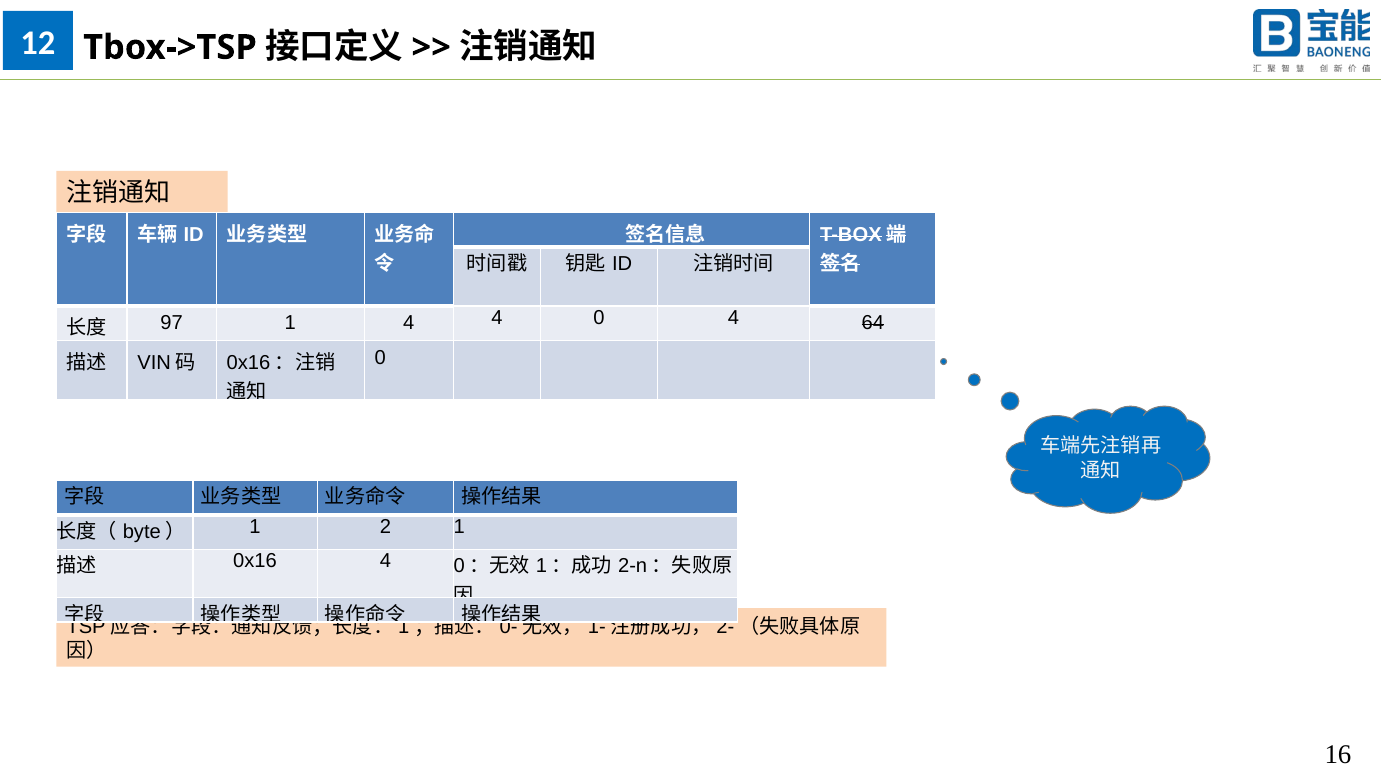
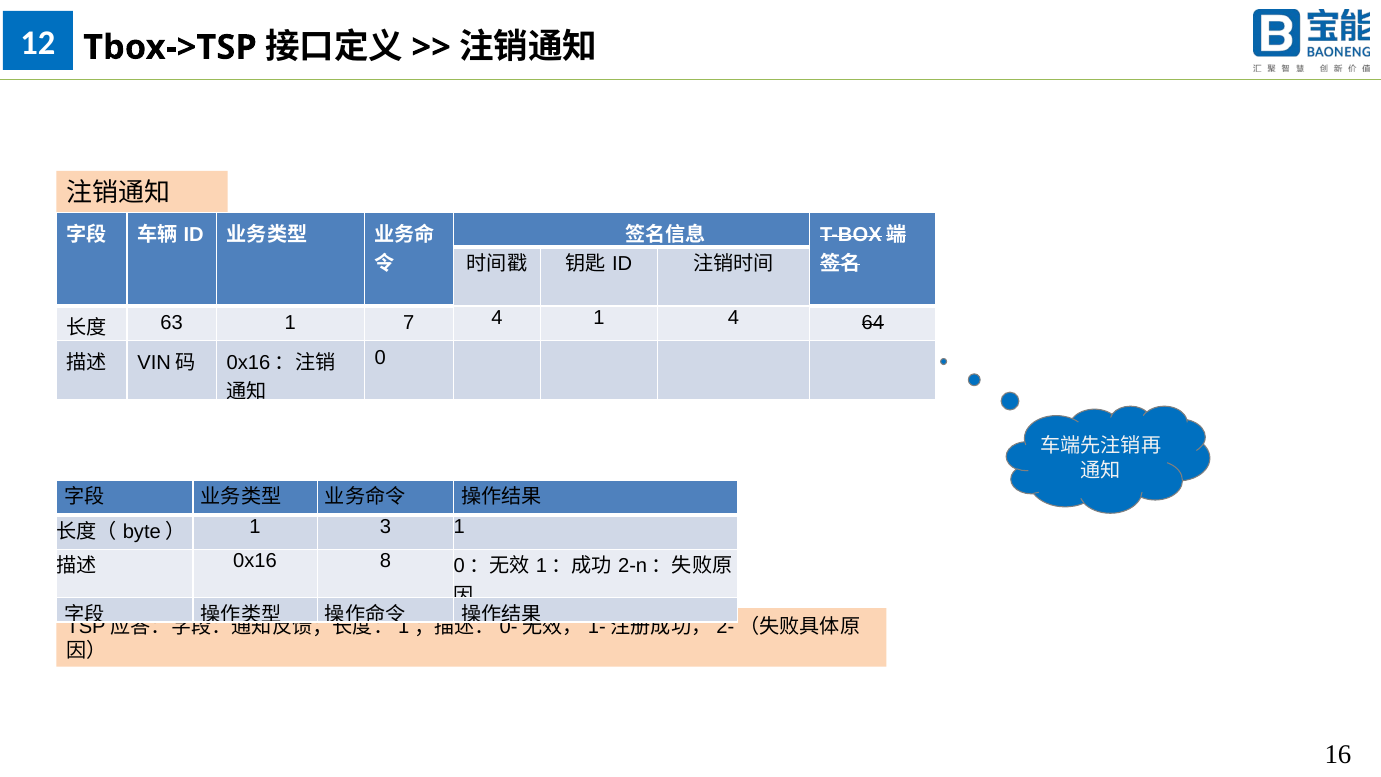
97: 97 -> 63 (172, 323)
1 4: 4 -> 7 (409, 323)
4 0: 0 -> 1 (599, 318)
2: 2 -> 3 (385, 526)
0x16 4: 4 -> 8 (385, 561)
